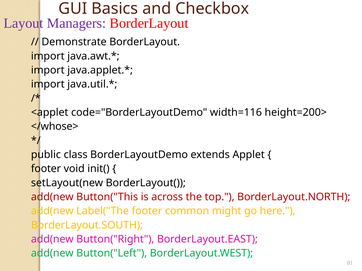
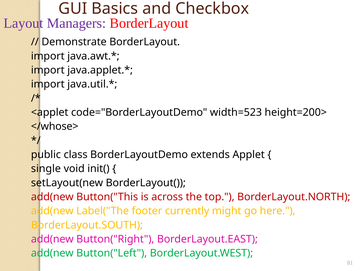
width=116: width=116 -> width=523 (236, 113)
footer: footer -> single (46, 169)
common: common -> currently (187, 211)
